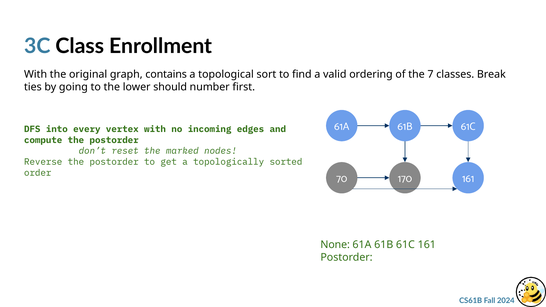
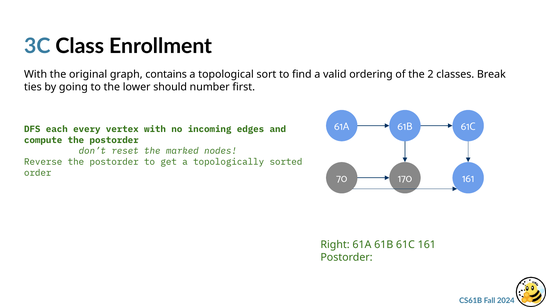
7: 7 -> 2 (431, 74)
into: into -> each (57, 129)
None: None -> Right (335, 245)
